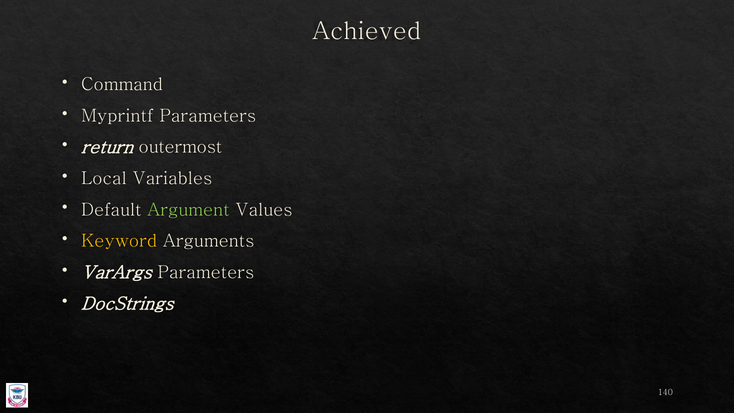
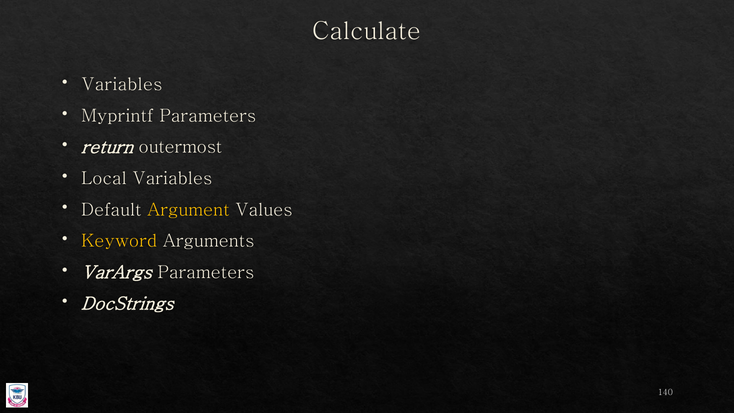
Achieved: Achieved -> Calculate (367, 31)
Command: Command -> Variables (122, 85)
Argument colour: light green -> yellow (188, 210)
